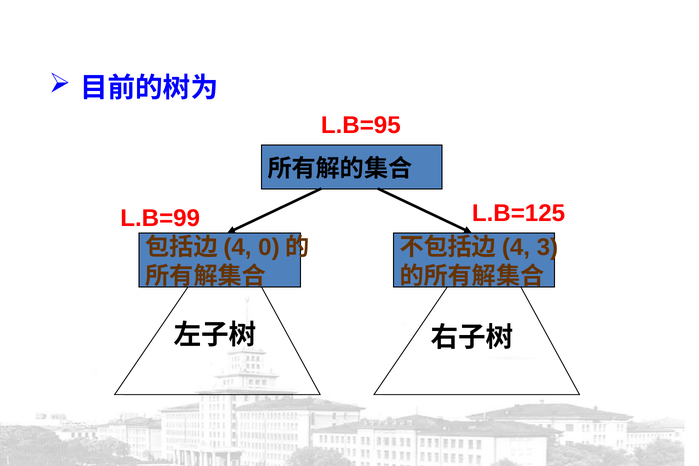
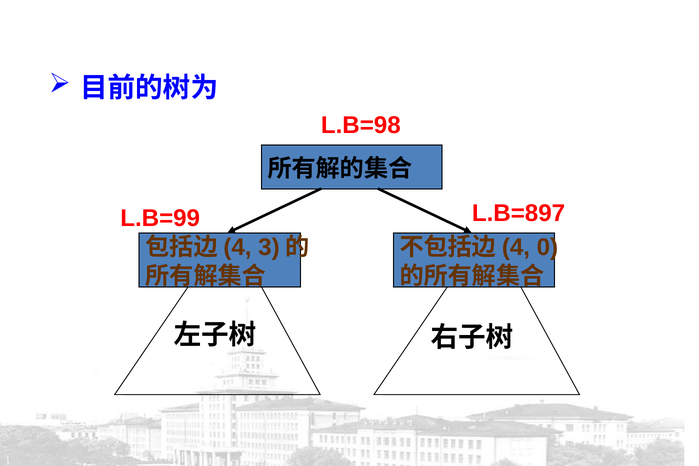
L.B=95: L.B=95 -> L.B=98 (361, 125)
L.B=125: L.B=125 -> L.B=897 (519, 213)
0: 0 -> 3 (269, 247)
3: 3 -> 0 (547, 247)
